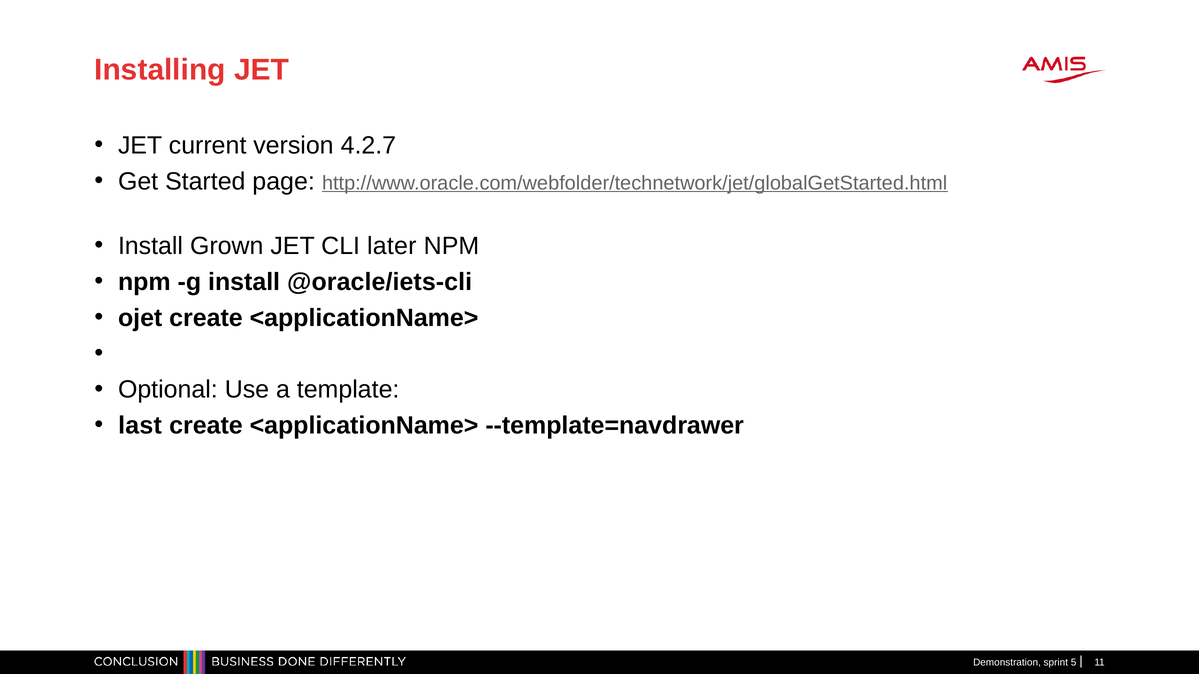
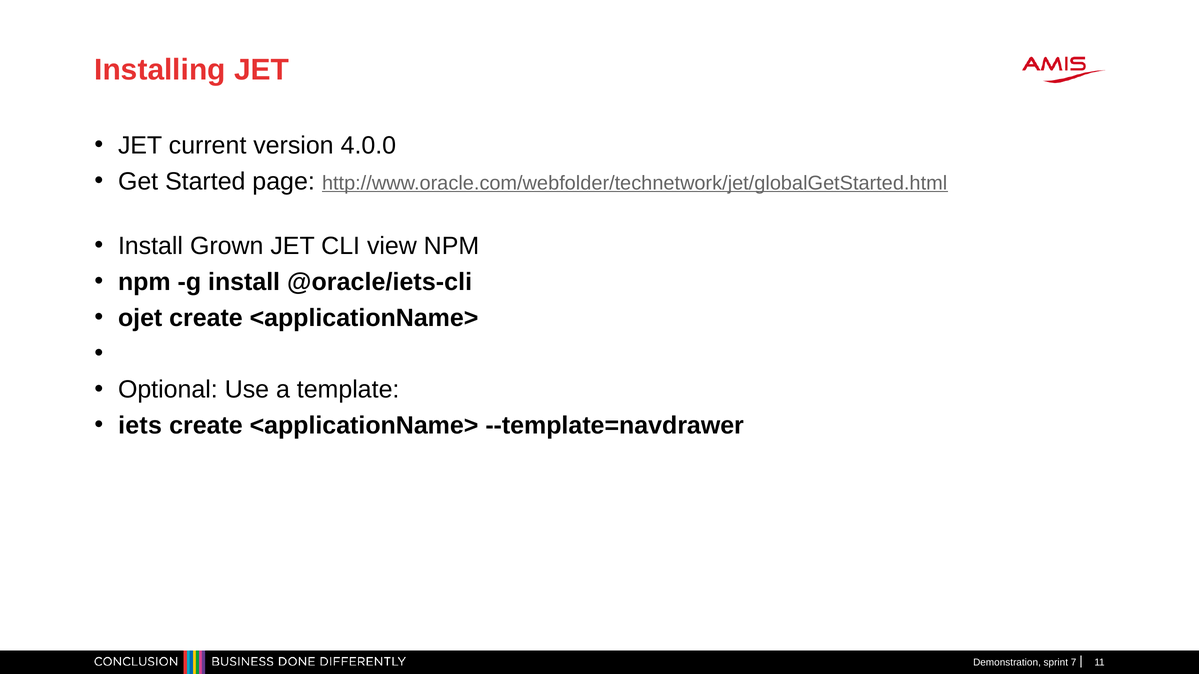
4.2.7: 4.2.7 -> 4.0.0 (368, 145)
later: later -> view (392, 246)
last: last -> iets (140, 426)
5: 5 -> 7 (1074, 663)
